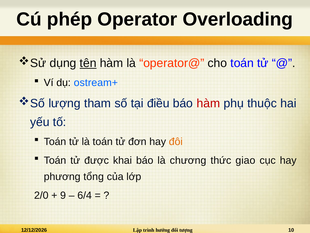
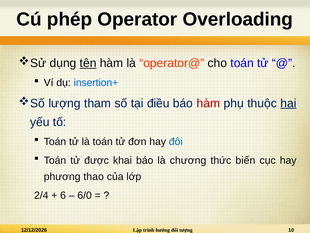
ostream+: ostream+ -> insertion+ (96, 83)
hai underline: none -> present (288, 103)
đôi colour: orange -> blue (176, 141)
giao: giao -> biến (245, 160)
tổng: tổng -> thao (94, 176)
2/0: 2/0 -> 2/4 (41, 195)
9: 9 -> 6 (63, 195)
6/4: 6/4 -> 6/0 (85, 195)
